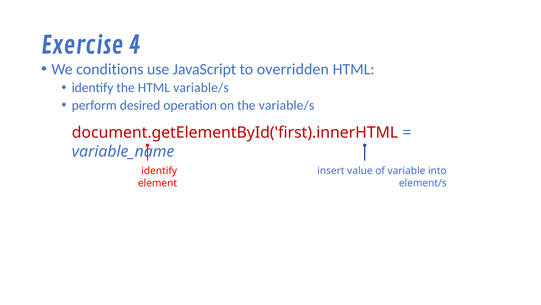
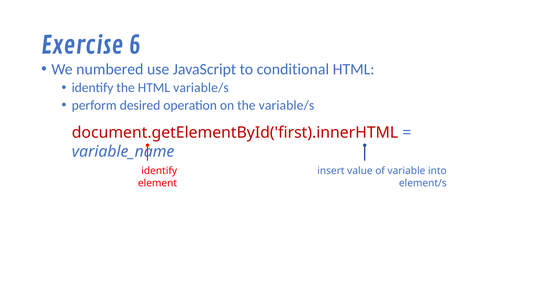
4: 4 -> 6 (135, 45)
conditions: conditions -> numbered (110, 69)
overridden: overridden -> conditional (293, 69)
